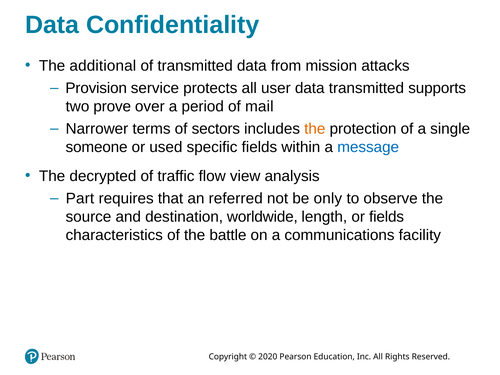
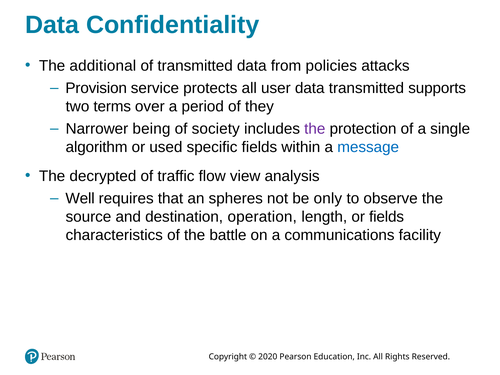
mission: mission -> policies (331, 66)
prove: prove -> terms (112, 106)
mail: mail -> they (259, 106)
terms: terms -> being (151, 129)
sectors: sectors -> society (216, 129)
the colour: orange -> purple (315, 129)
someone: someone -> algorithm (97, 147)
Part: Part -> Well (80, 199)
referred: referred -> spheres (236, 199)
worldwide: worldwide -> operation (262, 217)
